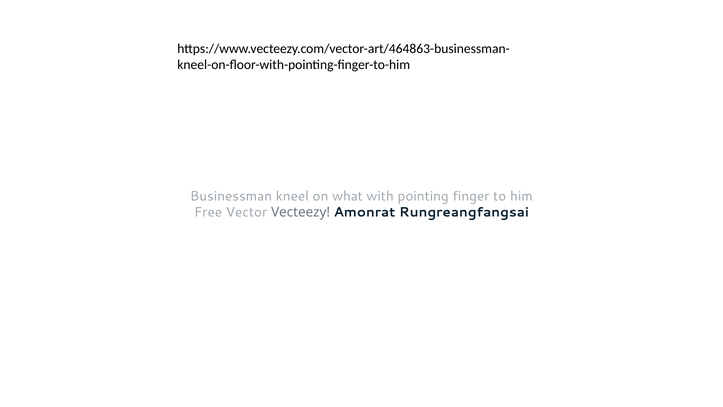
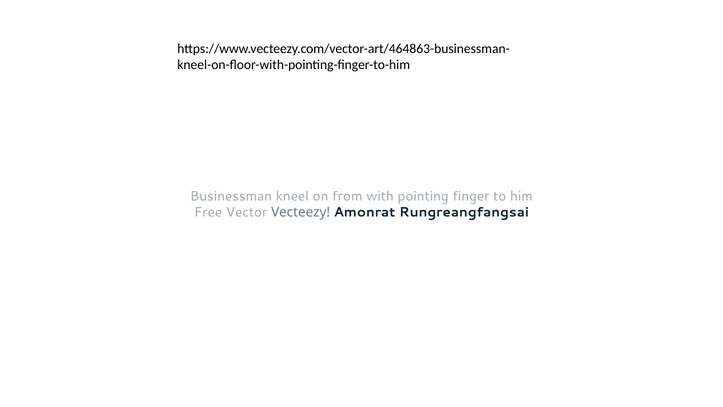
what: what -> from (347, 196)
